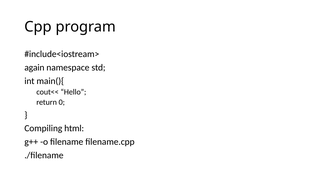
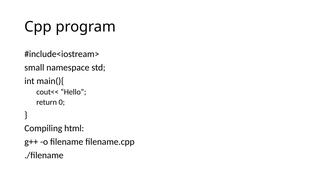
again: again -> small (34, 68)
